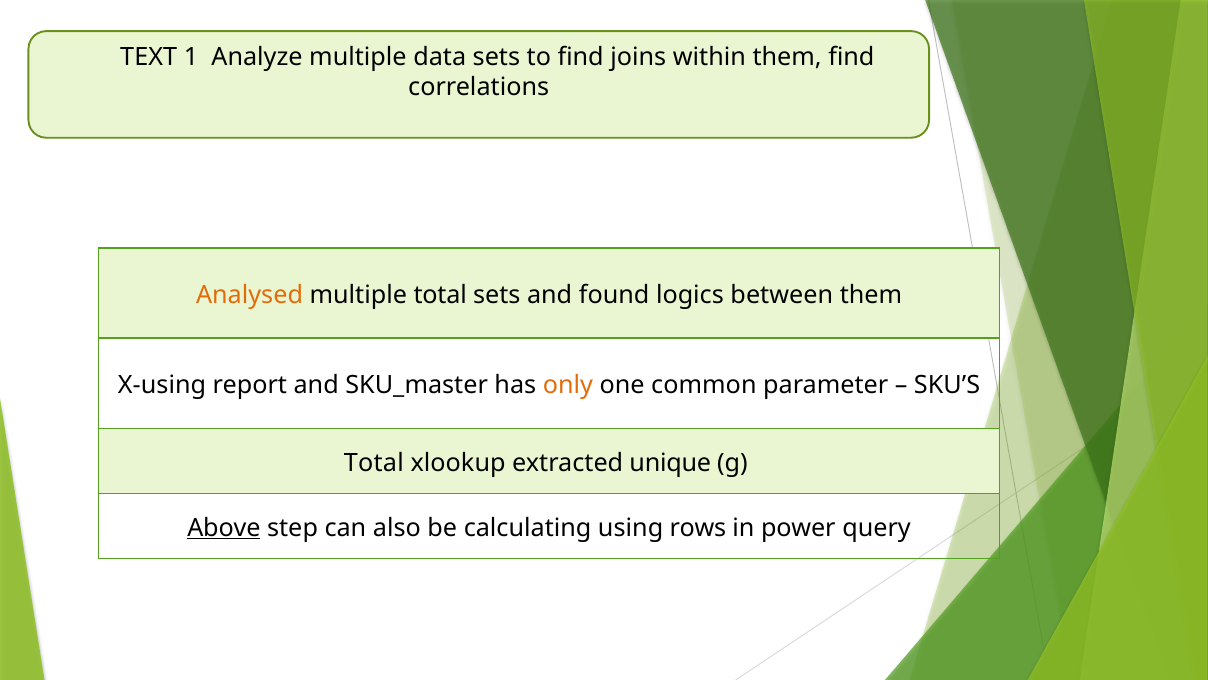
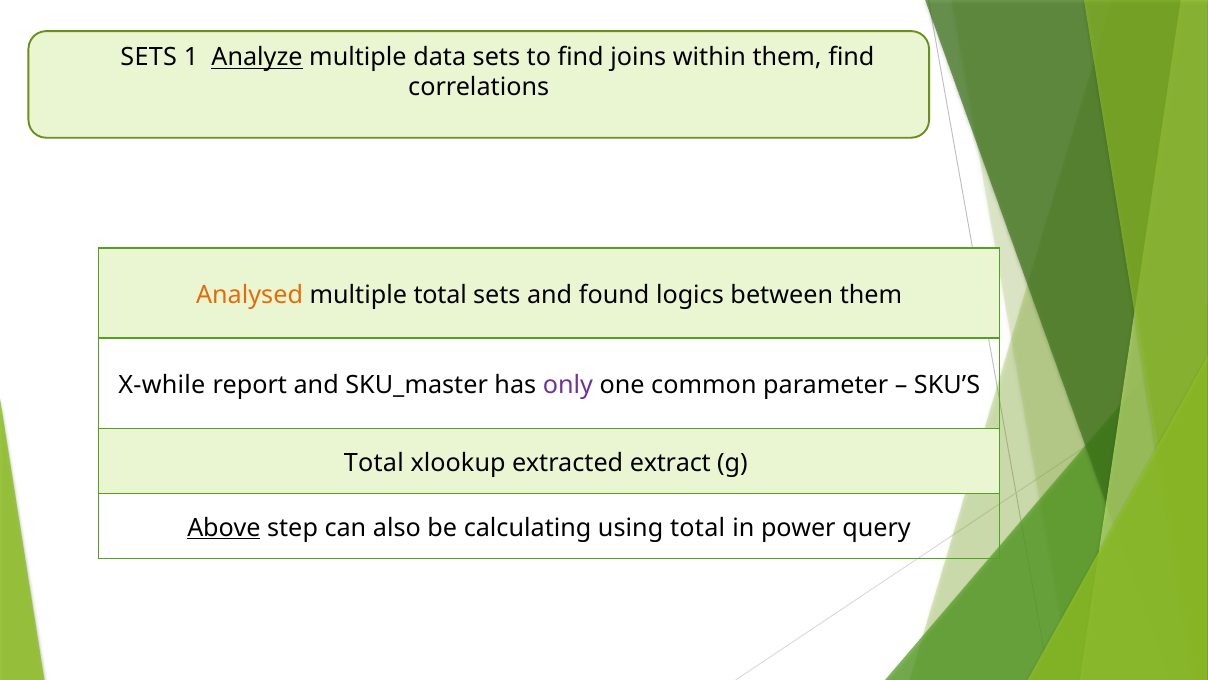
TEXT: TEXT -> SETS (149, 57)
Analyze underline: none -> present (257, 57)
X-using: X-using -> X-while (162, 385)
only colour: orange -> purple (568, 385)
unique: unique -> extract (670, 463)
using rows: rows -> total (698, 527)
